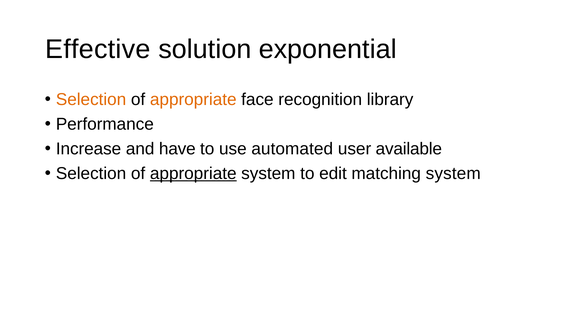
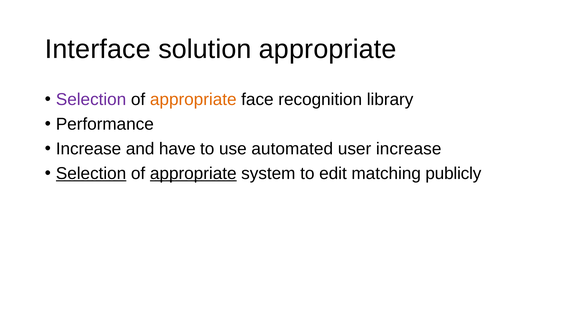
Effective: Effective -> Interface (98, 49)
solution exponential: exponential -> appropriate (328, 49)
Selection colour: orange -> purple (91, 99)
user available: available -> increase (409, 149)
Selection underline: none -> present (91, 173)
matching system: system -> publicly (453, 173)
